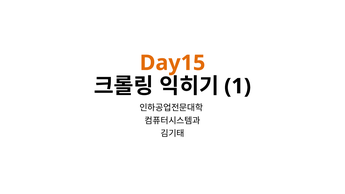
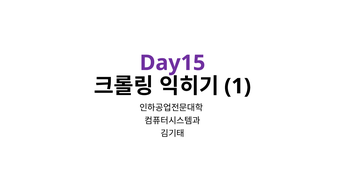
Day15 colour: orange -> purple (172, 63)
